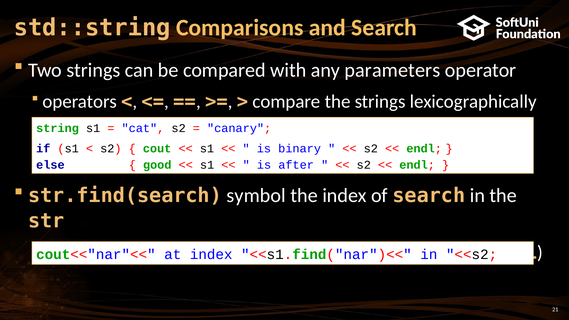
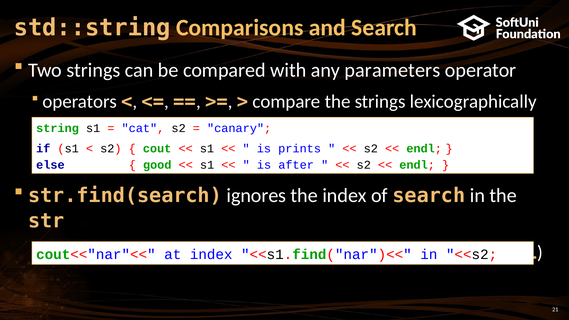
binary: binary -> prints (300, 149)
symbol: symbol -> ignores (256, 196)
